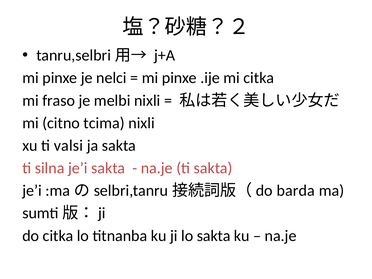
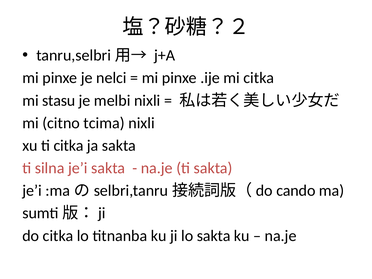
fraso: fraso -> stasu (59, 100)
ti valsi: valsi -> citka (69, 146)
barda: barda -> cando (296, 191)
